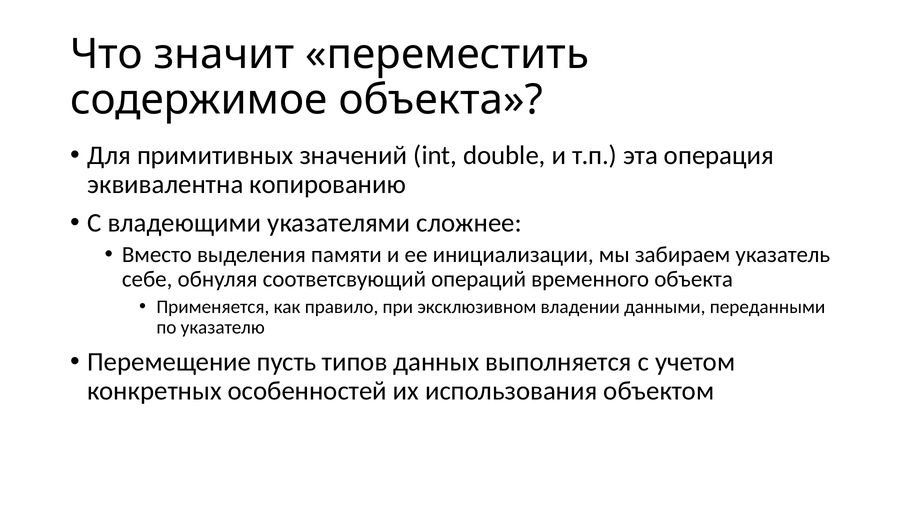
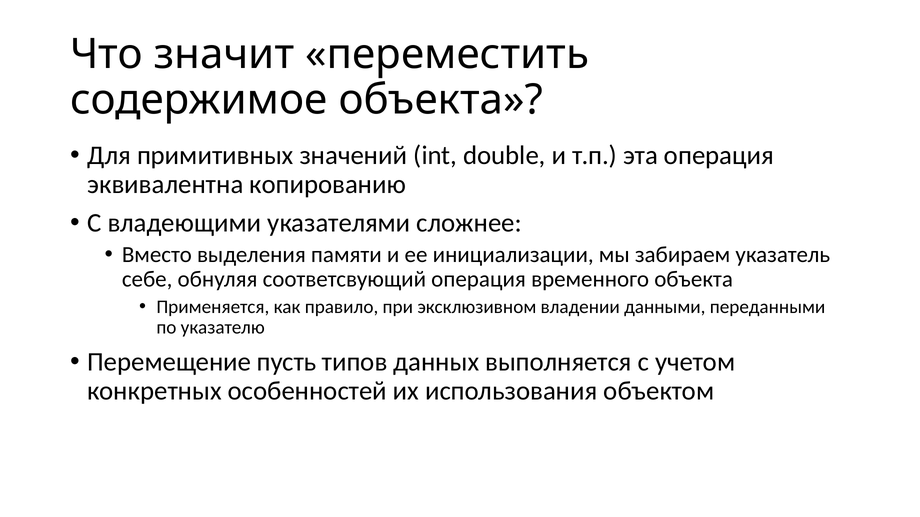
соответсвующий операций: операций -> операция (479, 279)
